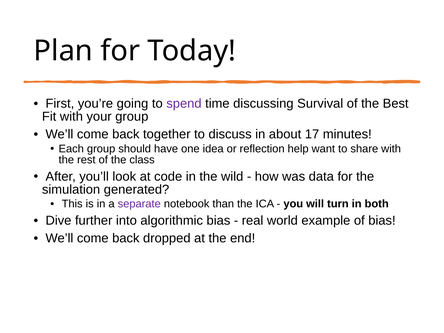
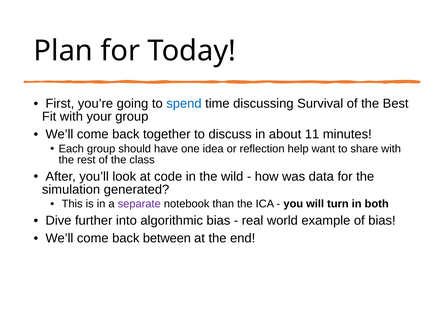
spend colour: purple -> blue (184, 104)
17: 17 -> 11 (312, 134)
dropped: dropped -> between (167, 238)
